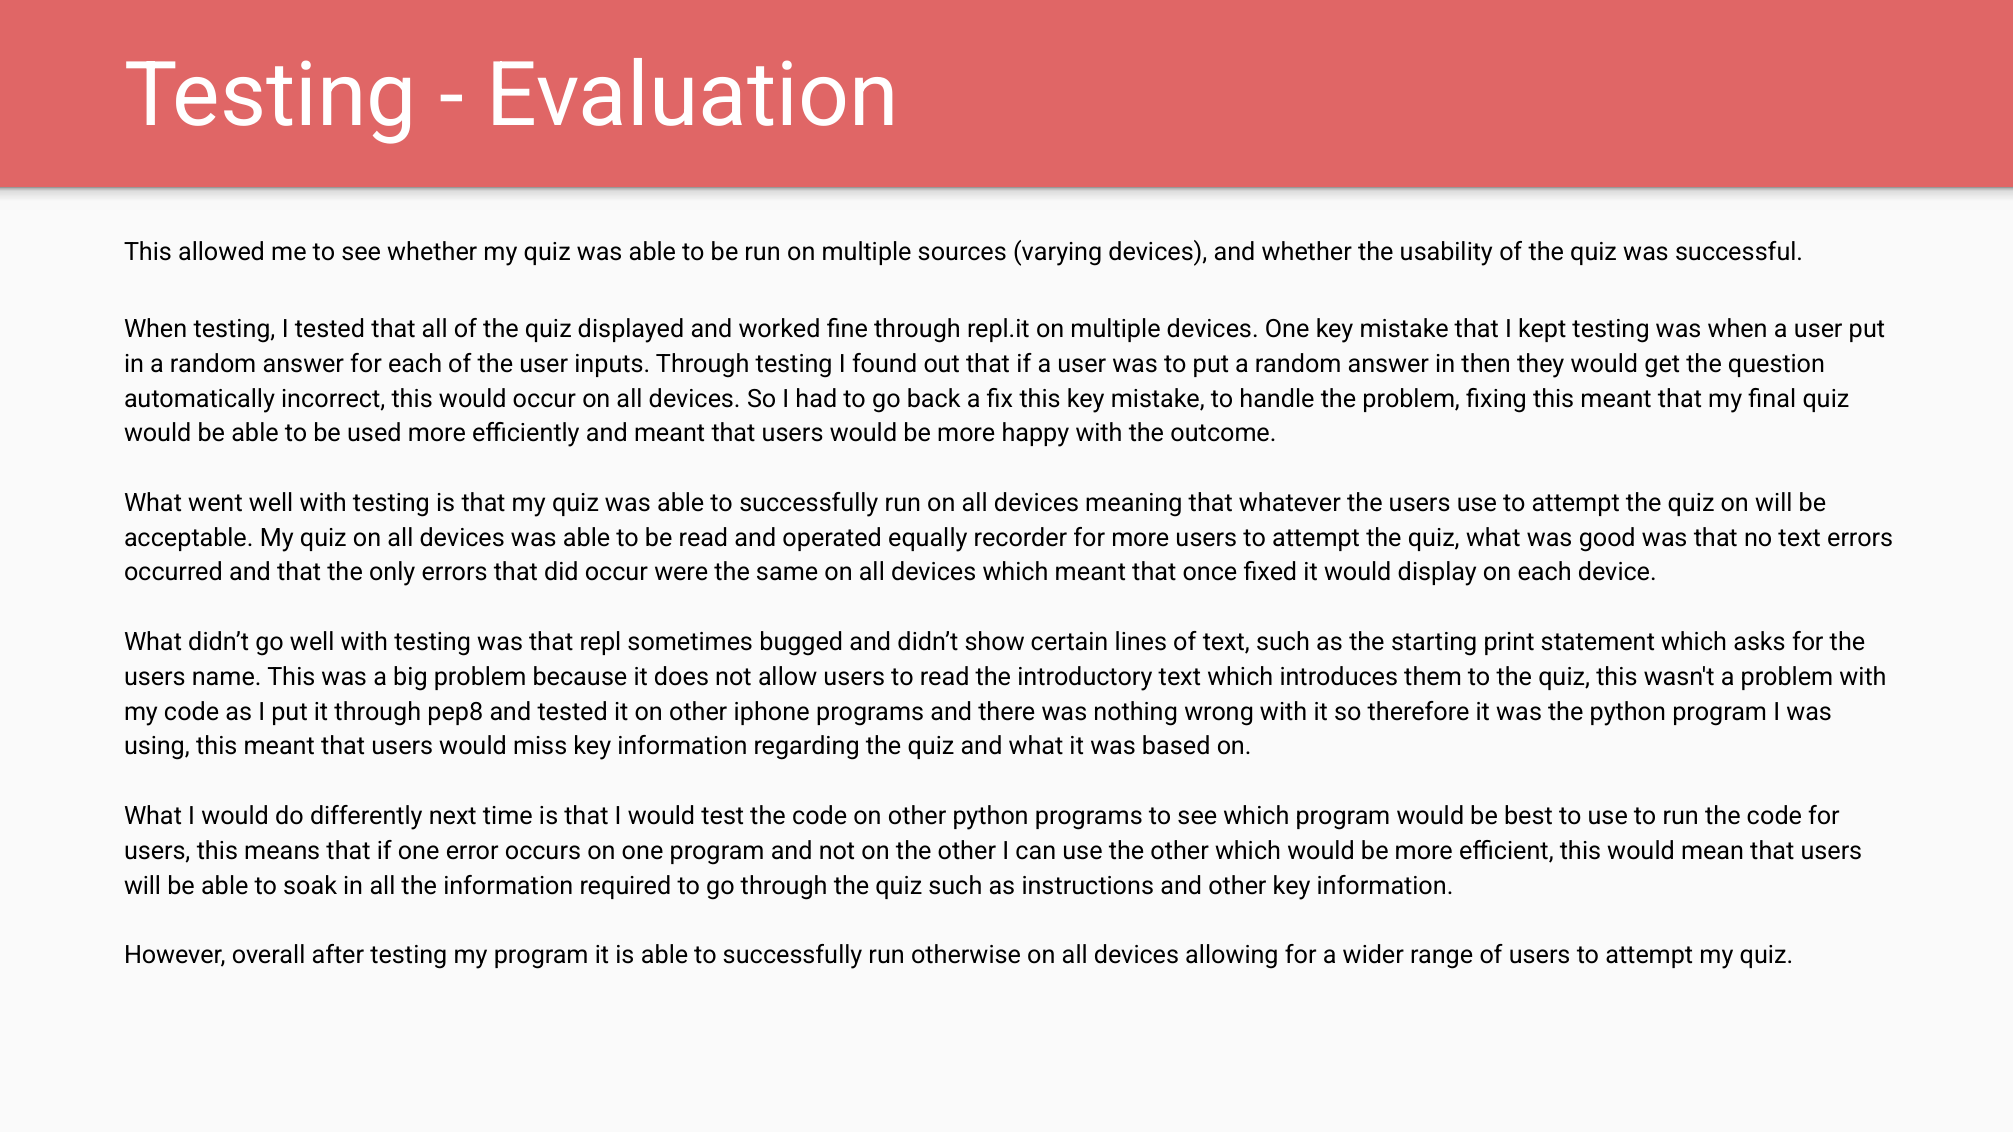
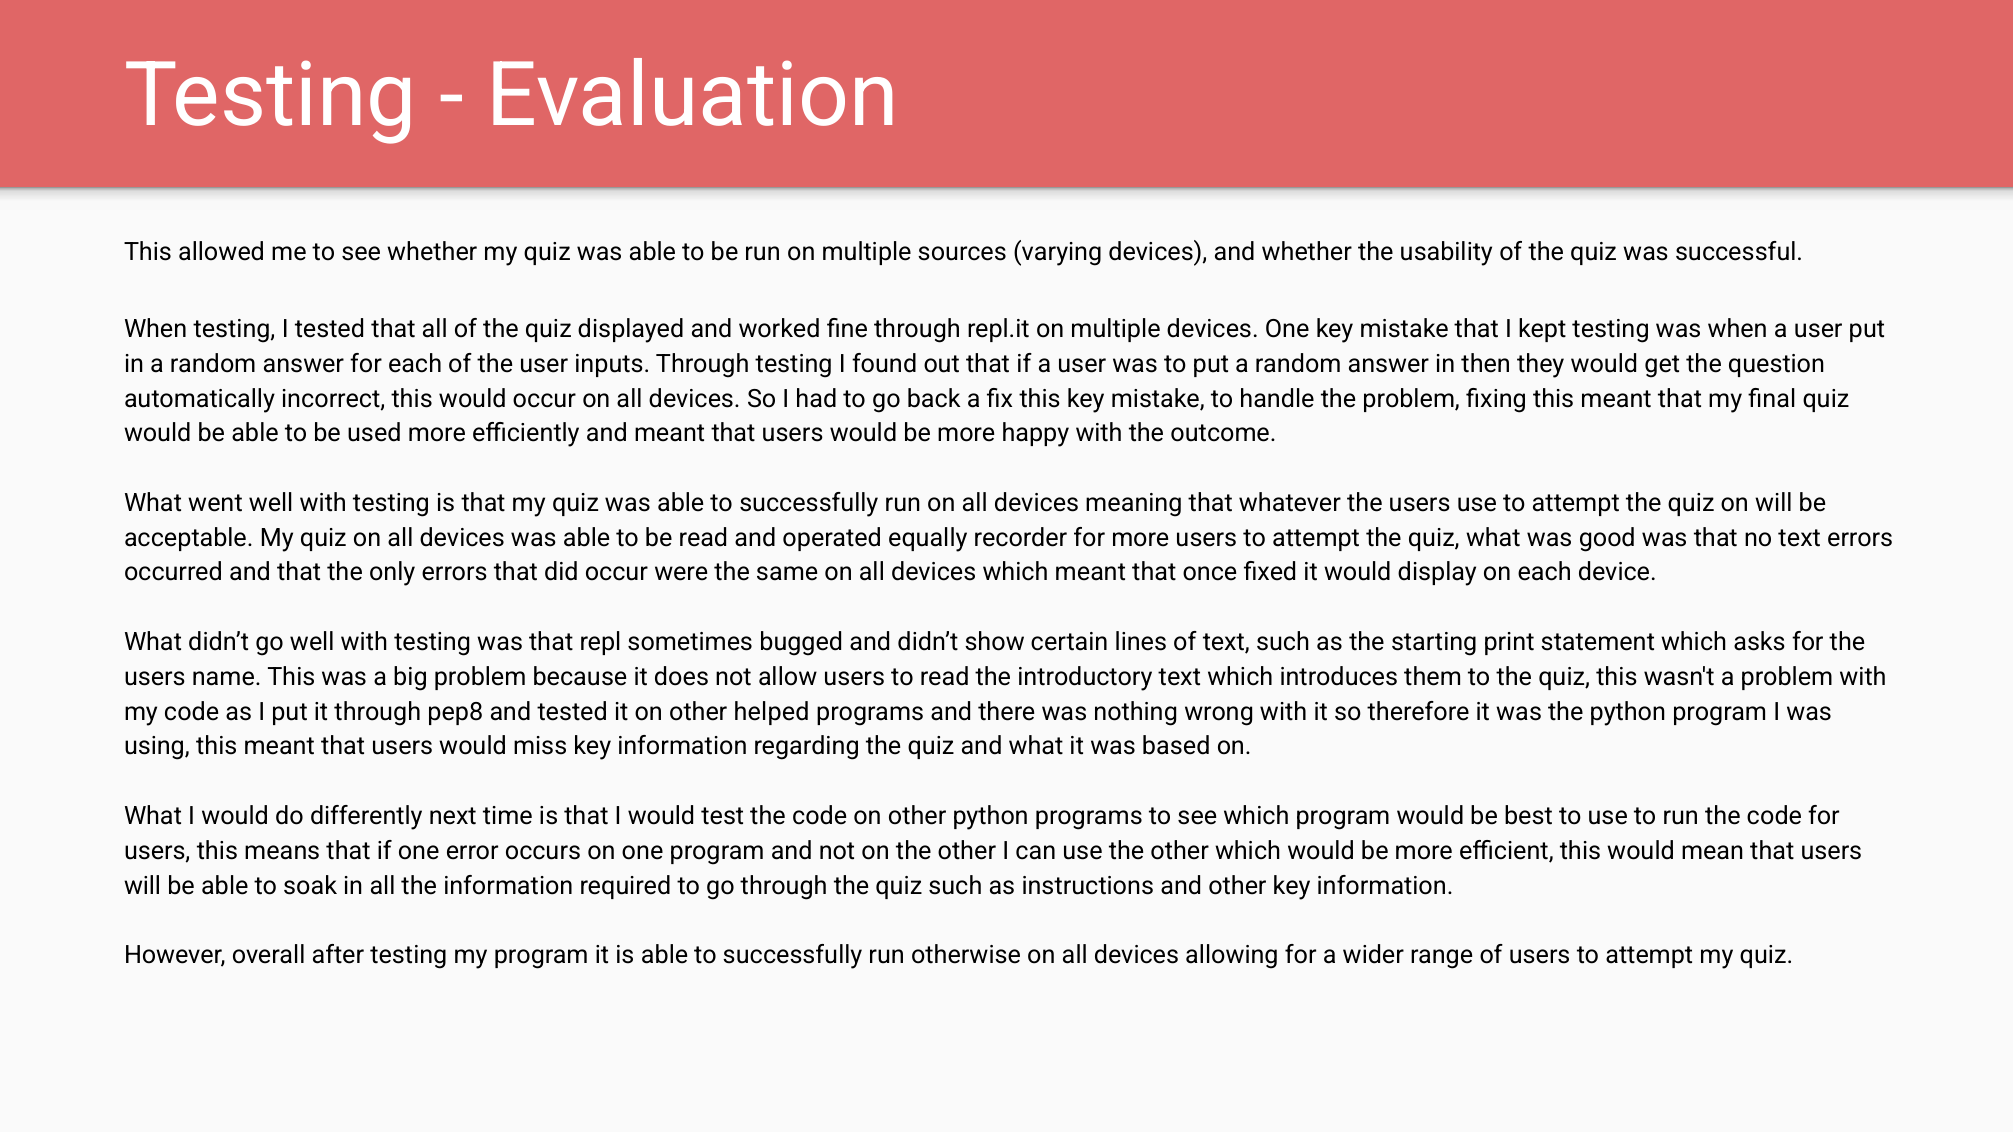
iphone: iphone -> helped (772, 712)
